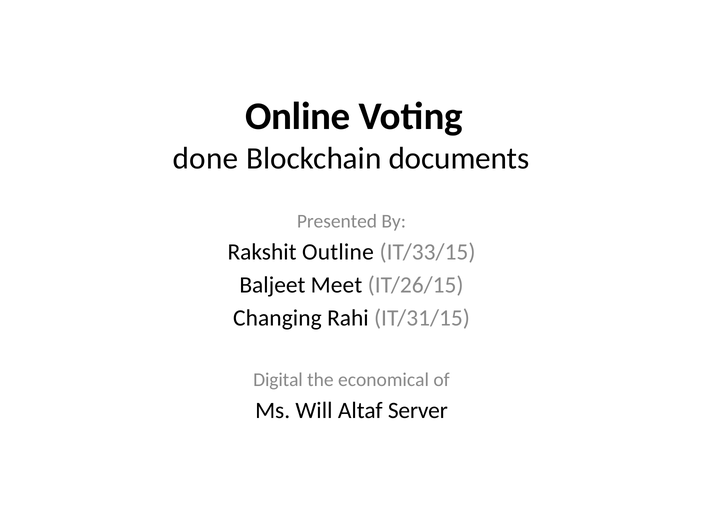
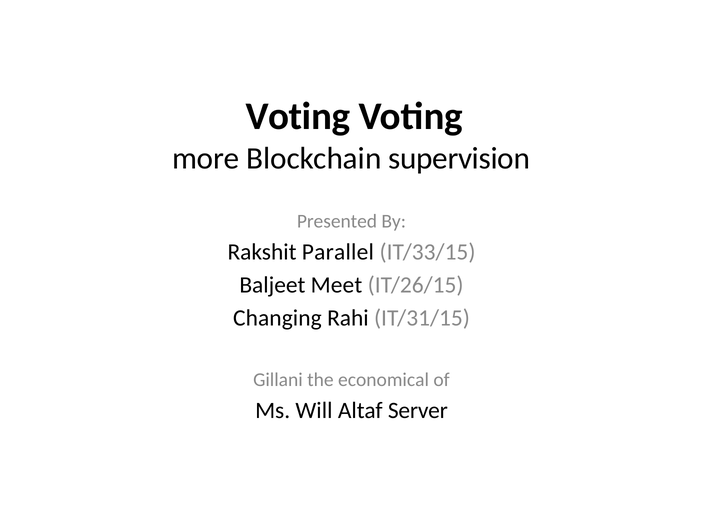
Online: Online -> Voting (298, 117)
done: done -> more (206, 158)
documents: documents -> supervision (459, 158)
Outline: Outline -> Parallel (338, 252)
Digital: Digital -> Gillani (278, 380)
